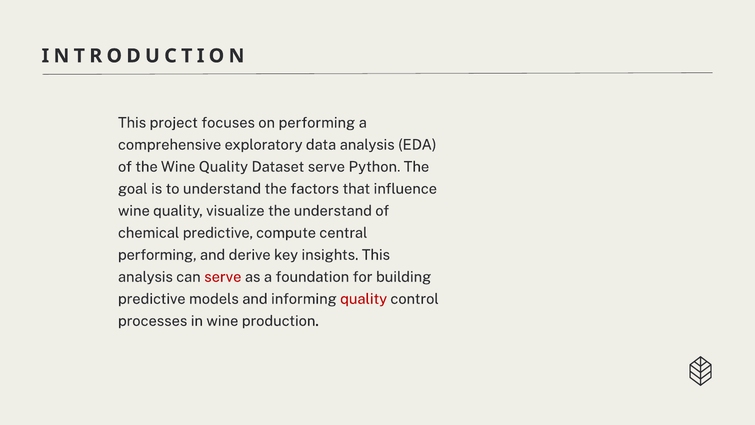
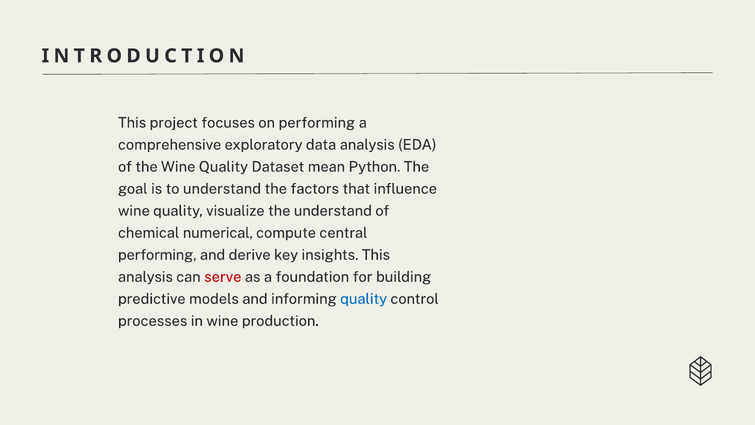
Dataset serve: serve -> mean (326, 167)
chemical predictive: predictive -> numerical (218, 233)
quality colour: red -> blue (364, 299)
